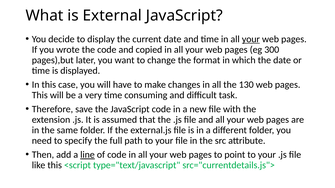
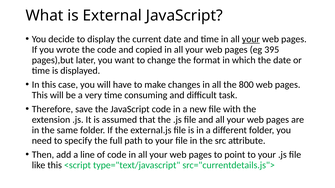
300: 300 -> 395 (272, 50)
130: 130 -> 800 (246, 85)
line underline: present -> none (87, 155)
